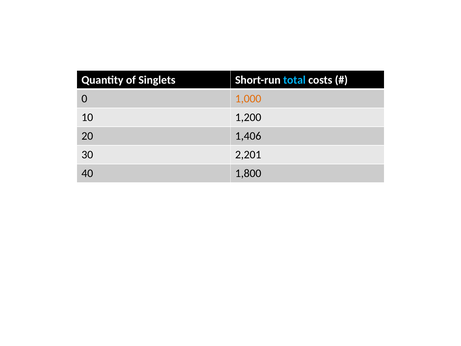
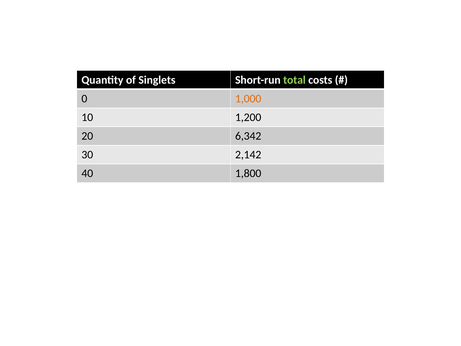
total colour: light blue -> light green (294, 80)
1,406: 1,406 -> 6,342 (248, 136)
2,201: 2,201 -> 2,142 (248, 155)
